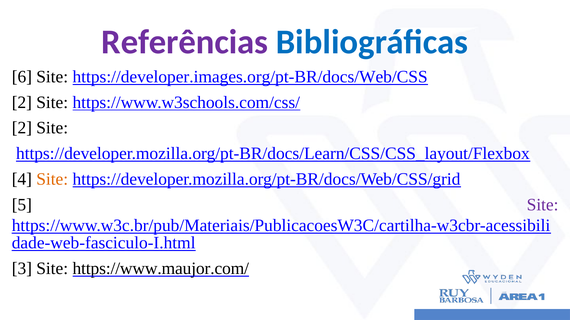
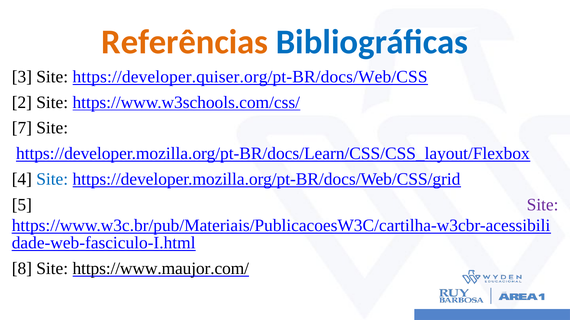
Referências colour: purple -> orange (185, 42)
6: 6 -> 3 (22, 77)
https://developer.images.org/pt-BR/docs/Web/CSS: https://developer.images.org/pt-BR/docs/Web/CSS -> https://developer.quiser.org/pt-BR/docs/Web/CSS (250, 77)
2: 2 -> 7 (22, 128)
Site colour: orange -> blue (52, 179)
3: 3 -> 8 (22, 269)
